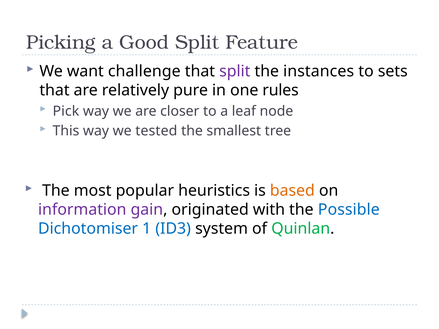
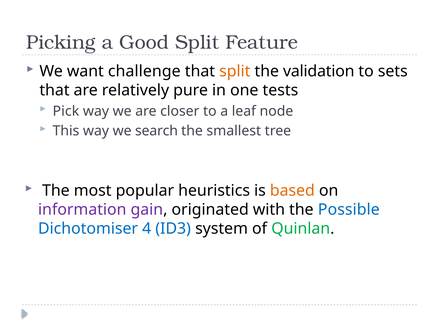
split colour: purple -> orange (235, 71)
instances: instances -> validation (319, 71)
rules: rules -> tests (280, 90)
tested: tested -> search (157, 131)
1: 1 -> 4 (147, 229)
